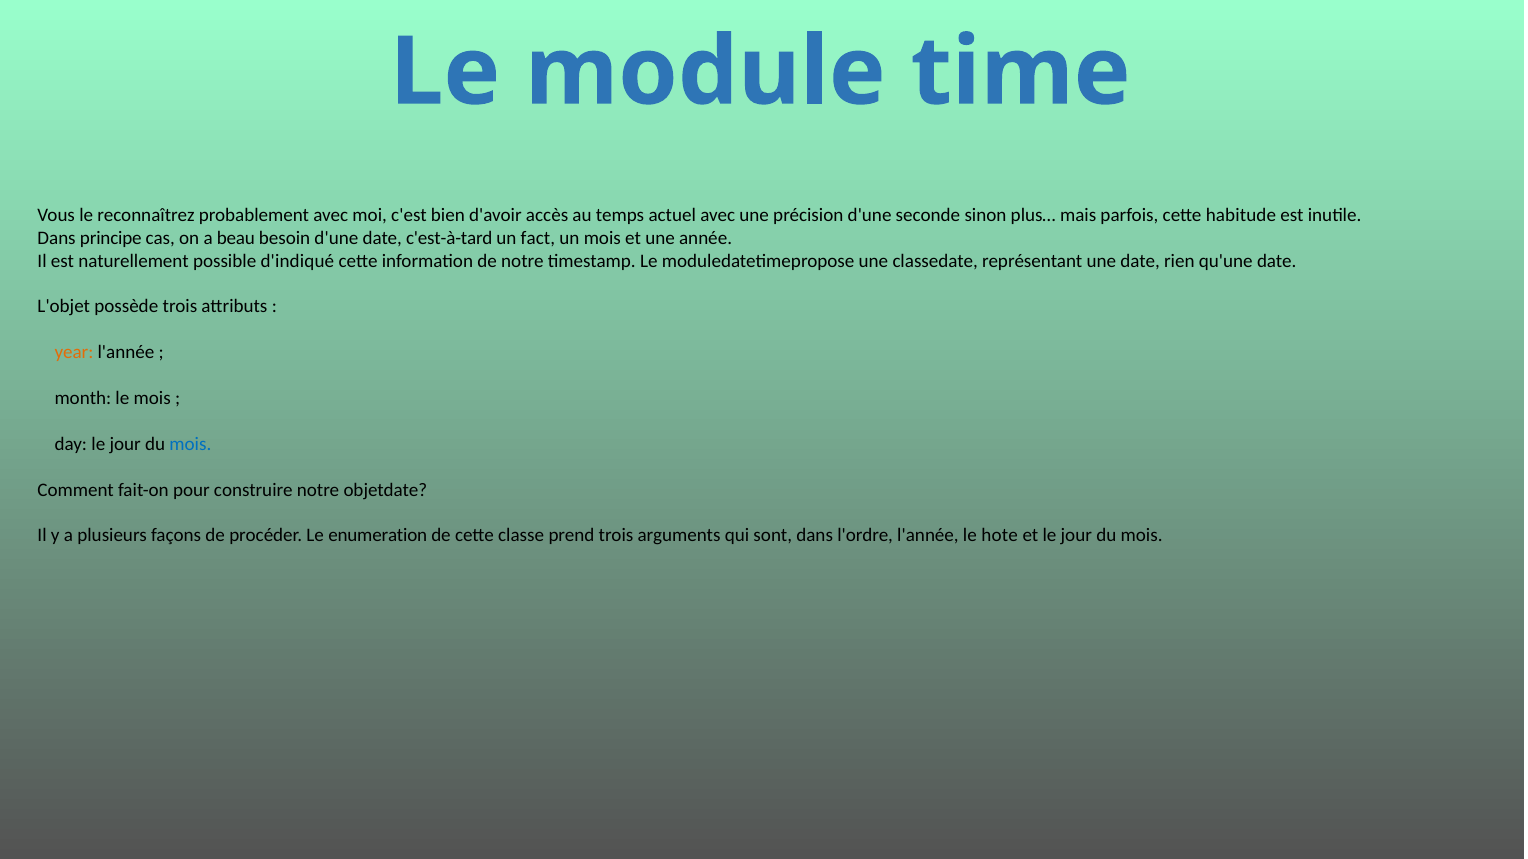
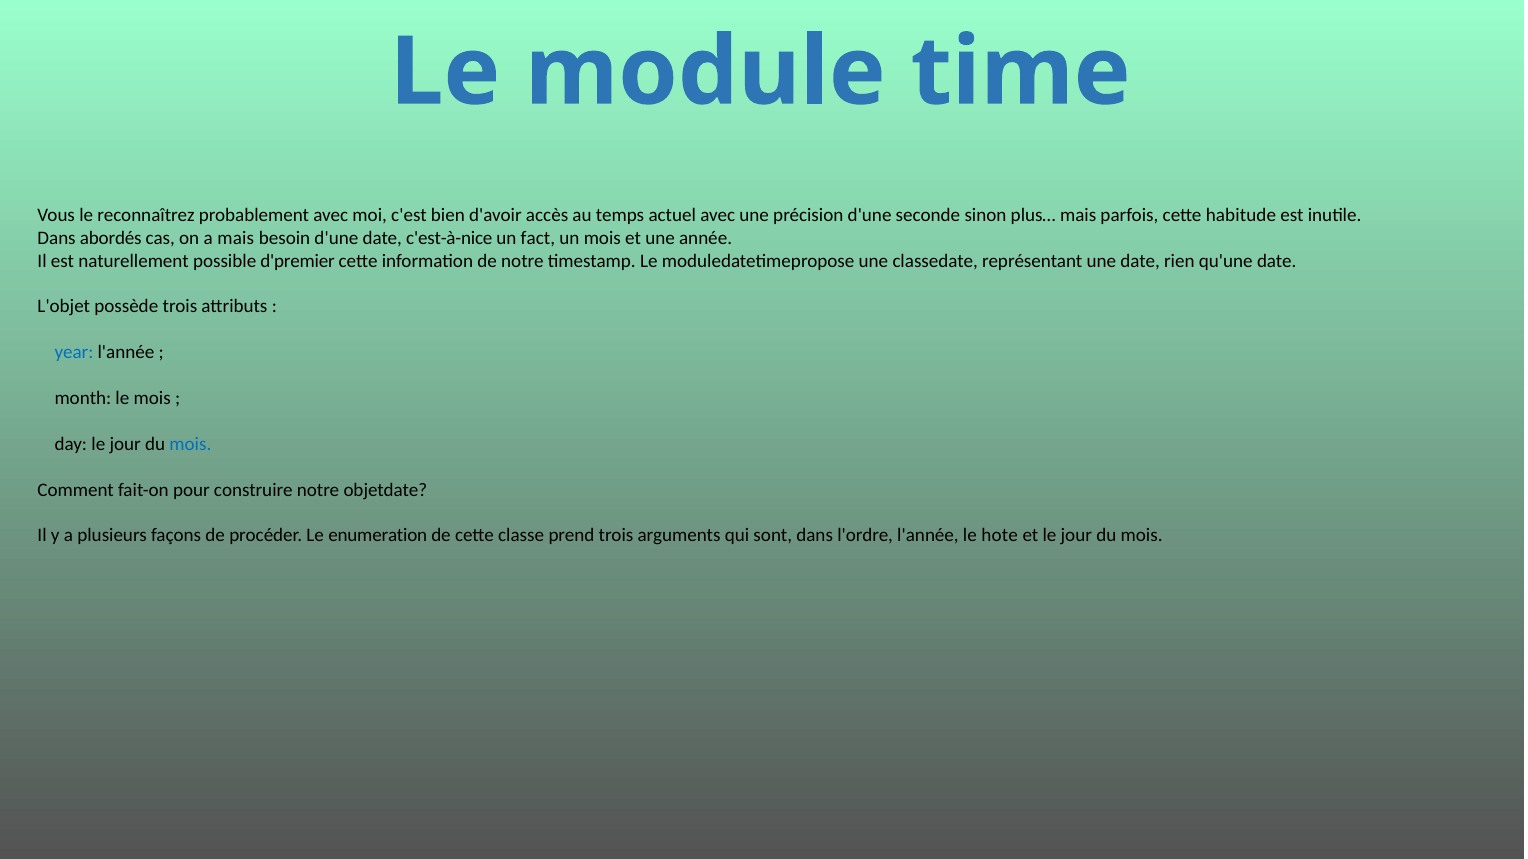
principe: principe -> abordés (111, 238)
a beau: beau -> mais (236, 238)
c'est-à-tard: c'est-à-tard -> c'est-à-nice (449, 238)
d'indiqué: d'indiqué -> d'premier (298, 261)
year colour: orange -> blue (74, 353)
